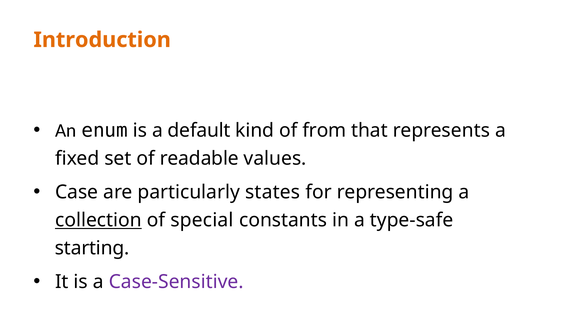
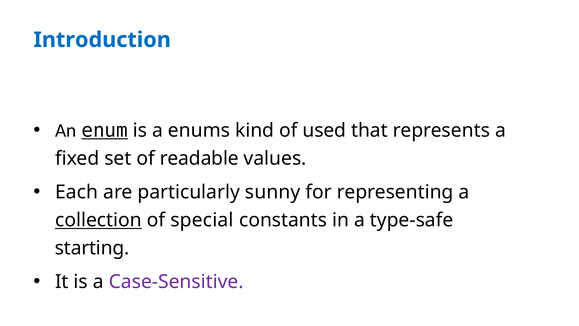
Introduction colour: orange -> blue (102, 40)
enum underline: none -> present (105, 130)
default: default -> enums (199, 130)
from: from -> used (324, 130)
Case: Case -> Each (77, 192)
states: states -> sunny (273, 192)
